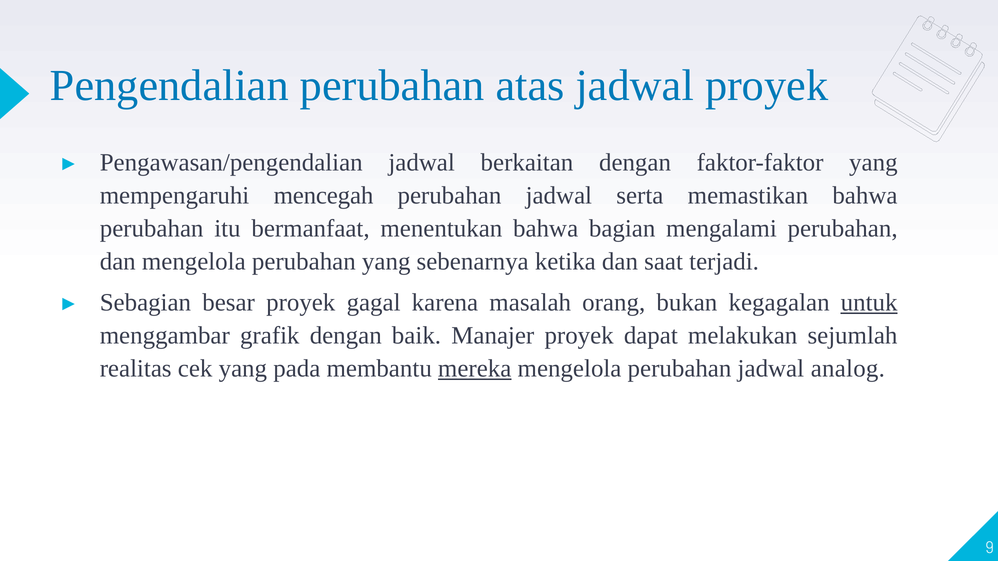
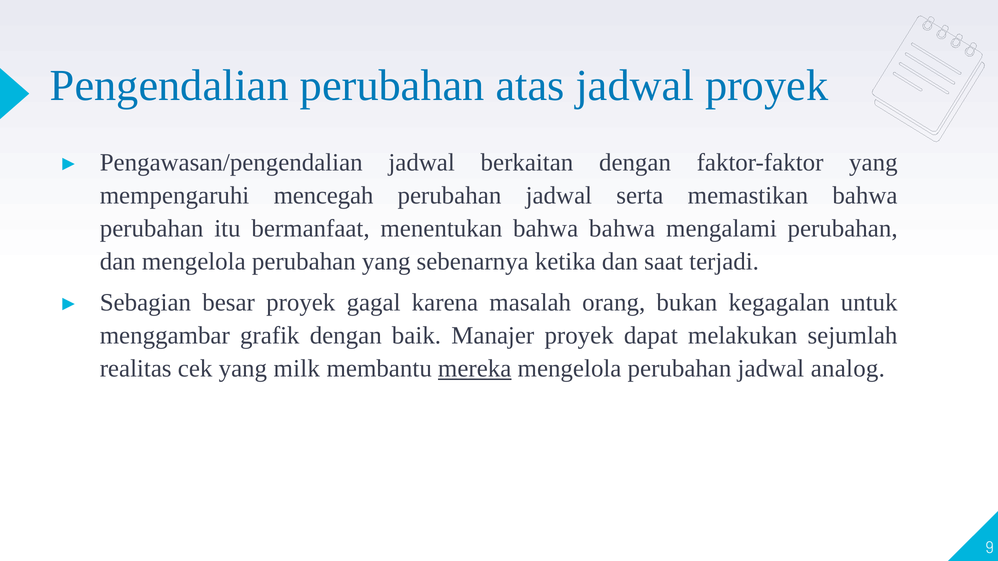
bahwa bagian: bagian -> bahwa (622, 229)
untuk underline: present -> none (869, 303)
pada: pada -> milk (297, 369)
